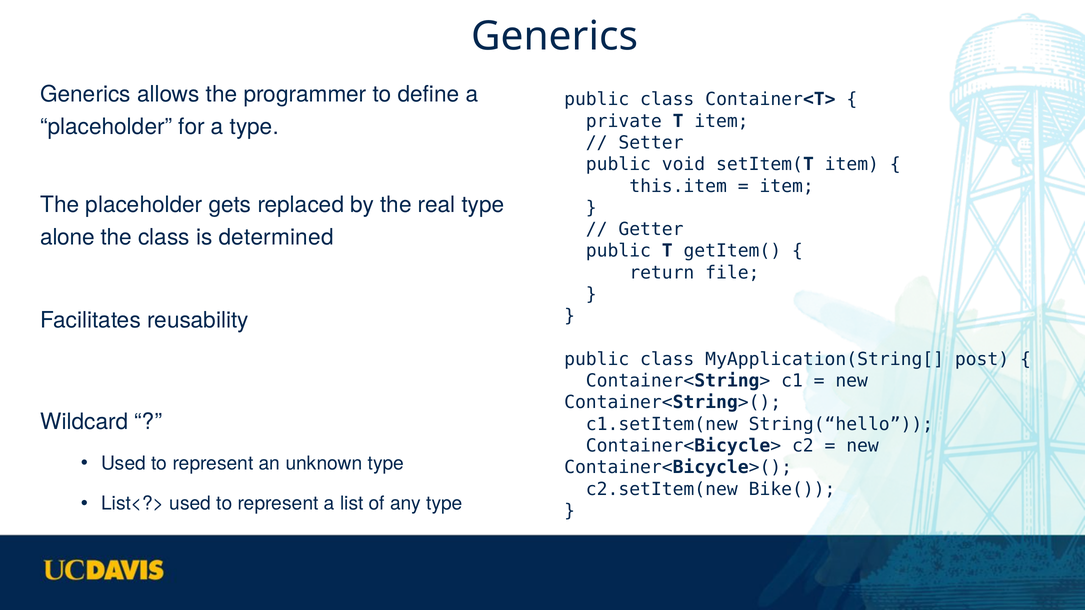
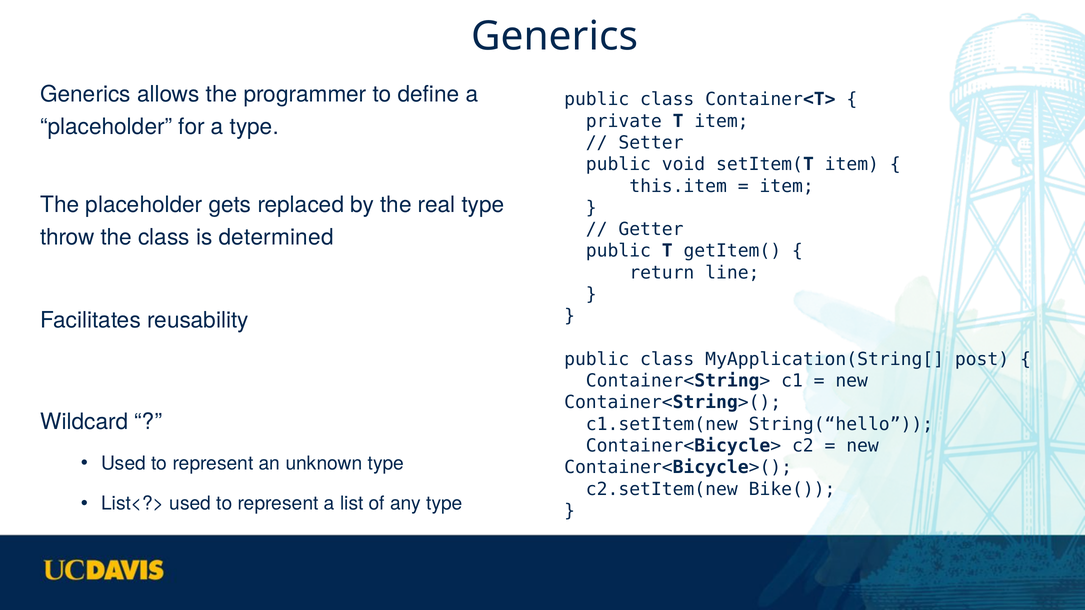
alone: alone -> throw (67, 237)
file: file -> line (732, 273)
